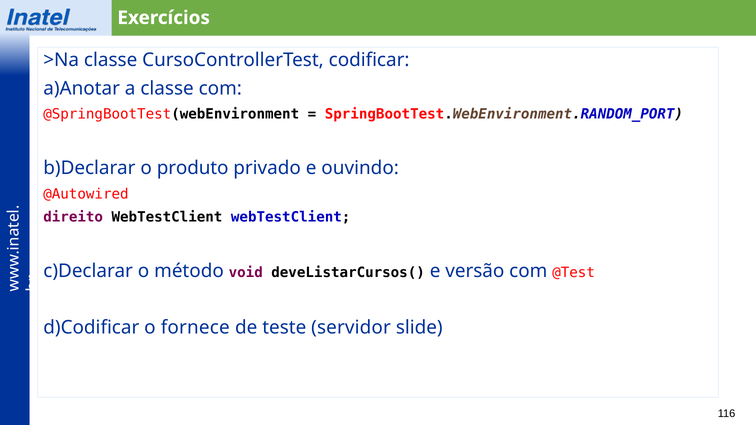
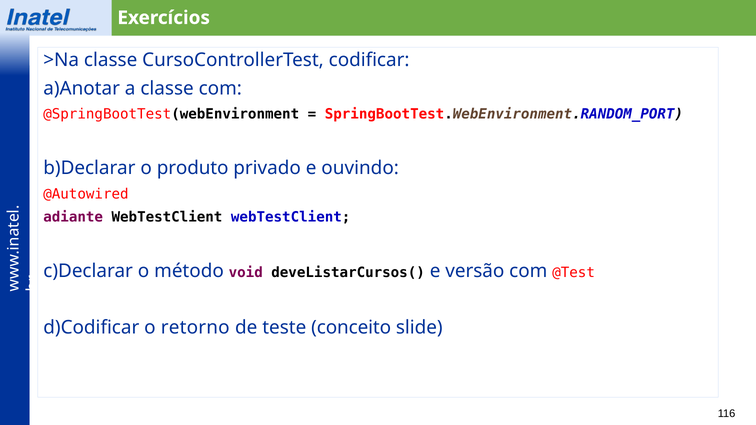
direito: direito -> adiante (73, 217)
fornece: fornece -> retorno (195, 328)
servidor: servidor -> conceito (351, 328)
